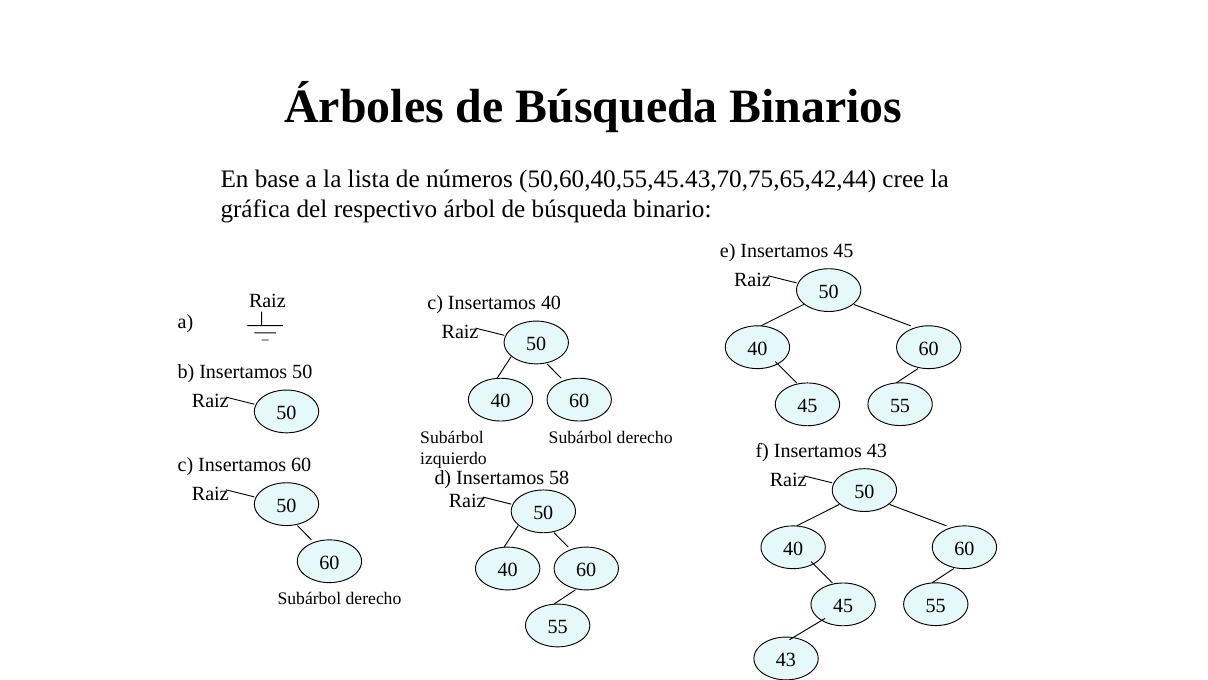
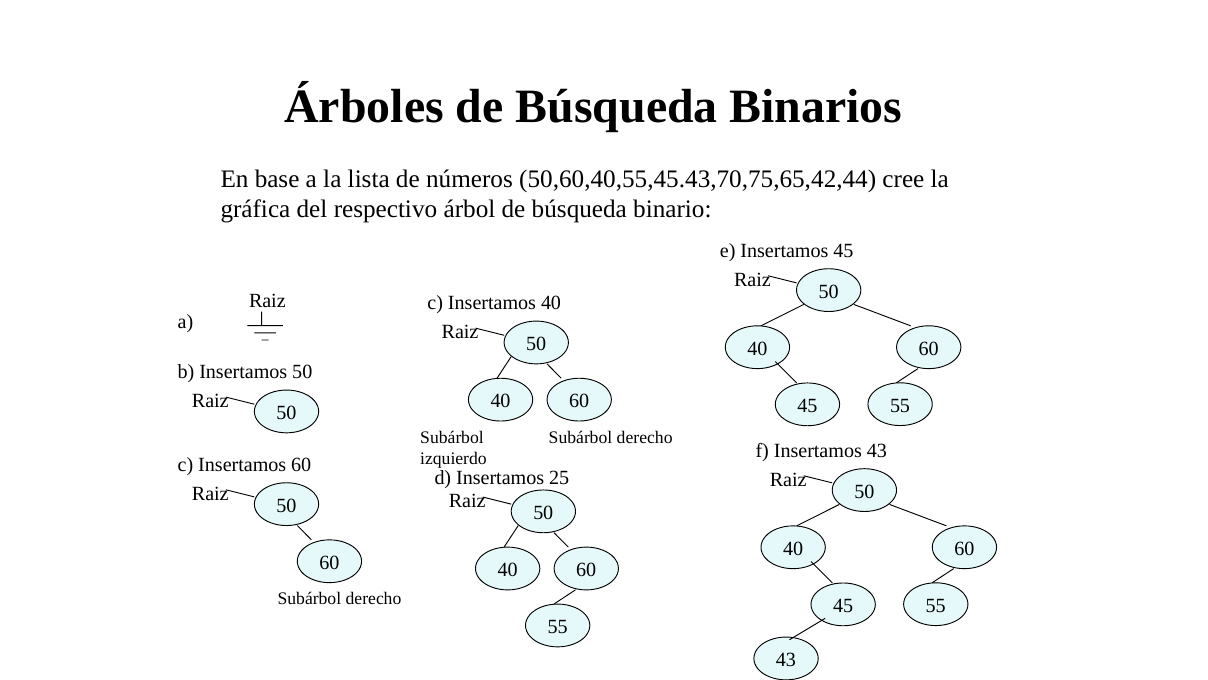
58: 58 -> 25 (559, 477)
